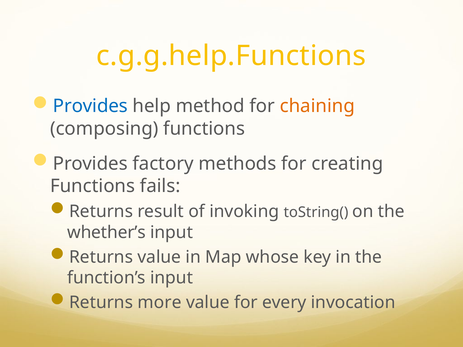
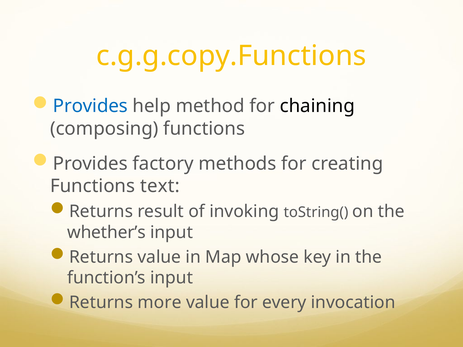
c.g.g.help.Functions: c.g.g.help.Functions -> c.g.g.copy.Functions (231, 56)
chaining colour: orange -> black (317, 106)
fails: fails -> text (160, 186)
